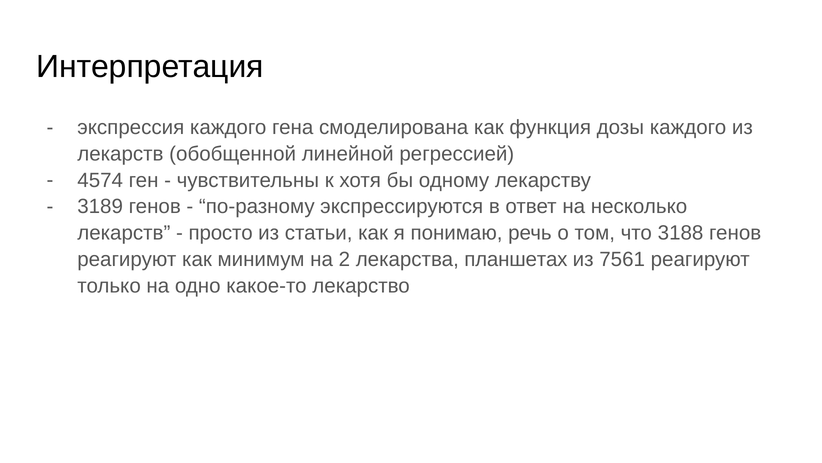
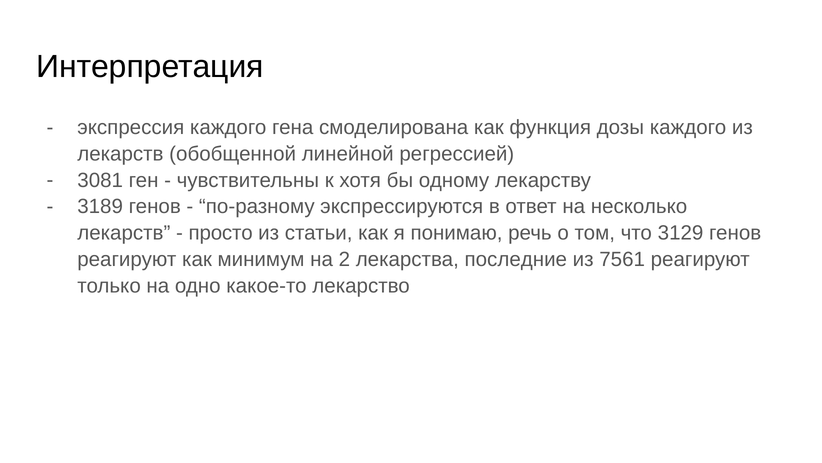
4574: 4574 -> 3081 (100, 180)
3188: 3188 -> 3129 (681, 233)
планшетах: планшетах -> последние (516, 259)
